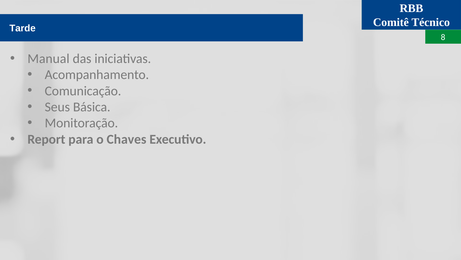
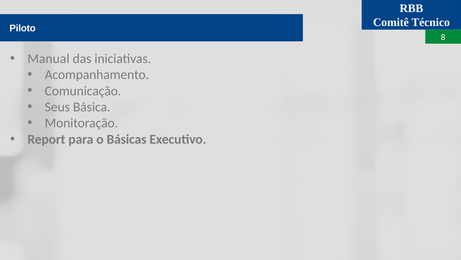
Tarde: Tarde -> Piloto (23, 28)
Chaves: Chaves -> Básicas (127, 139)
